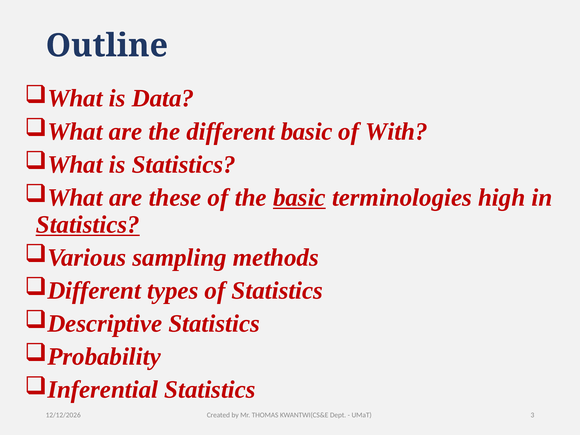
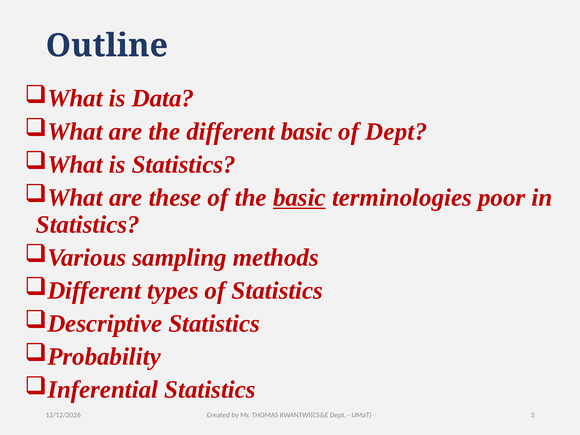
of With: With -> Dept (396, 131)
high: high -> poor (502, 198)
Statistics underline: present -> none (88, 225)
